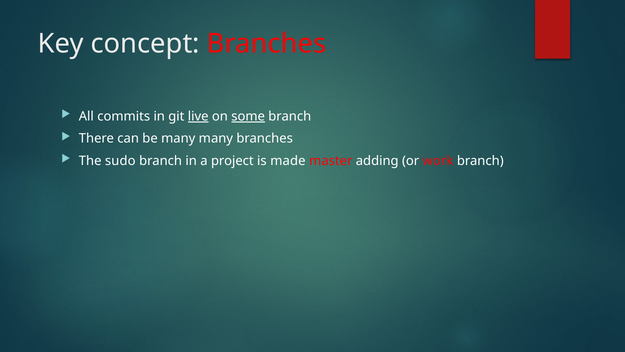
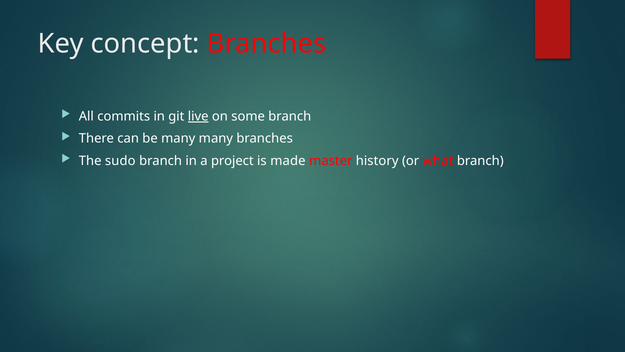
some underline: present -> none (248, 116)
adding: adding -> history (377, 161)
work: work -> what (438, 161)
